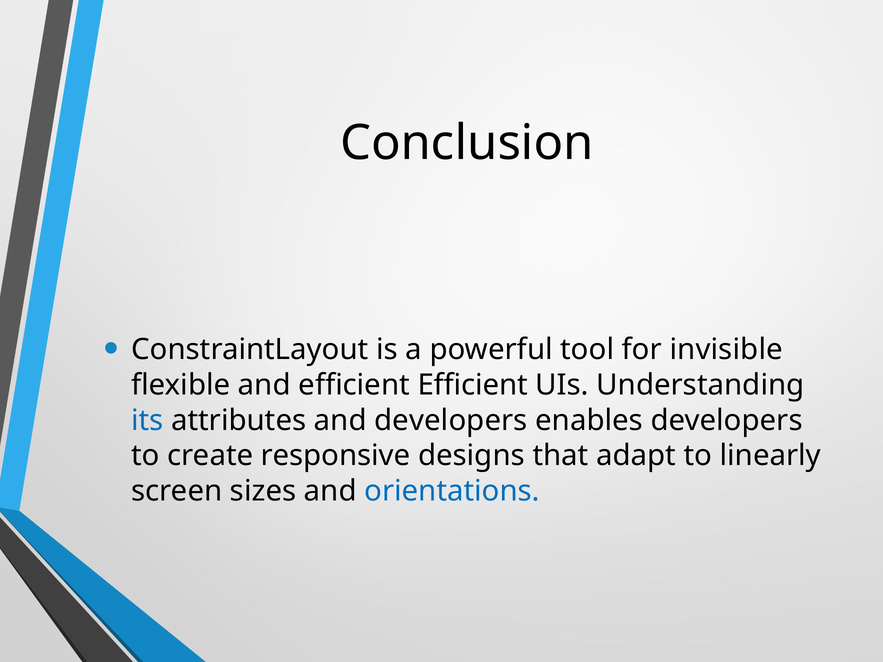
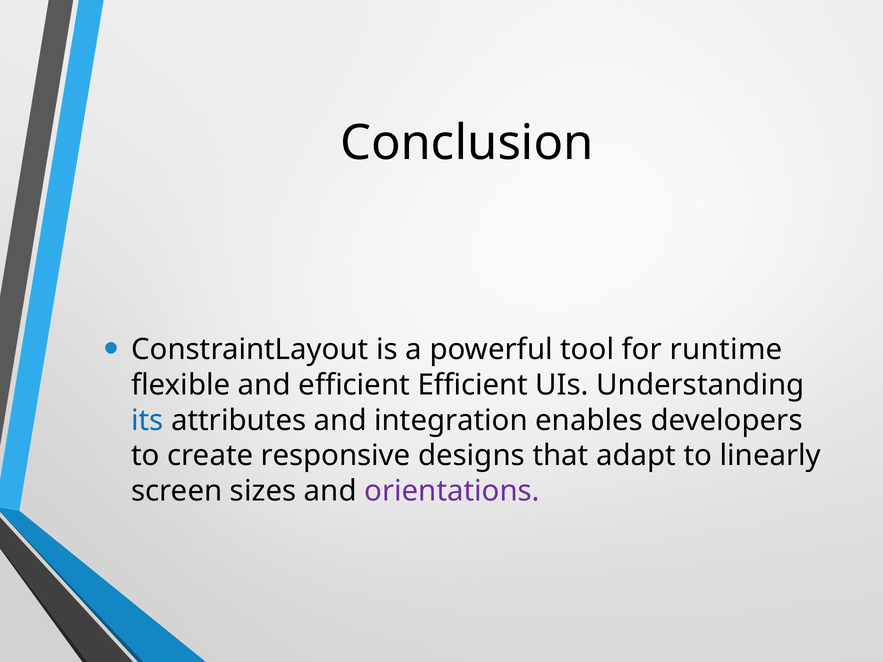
invisible: invisible -> runtime (726, 350)
and developers: developers -> integration (451, 420)
orientations colour: blue -> purple (452, 491)
